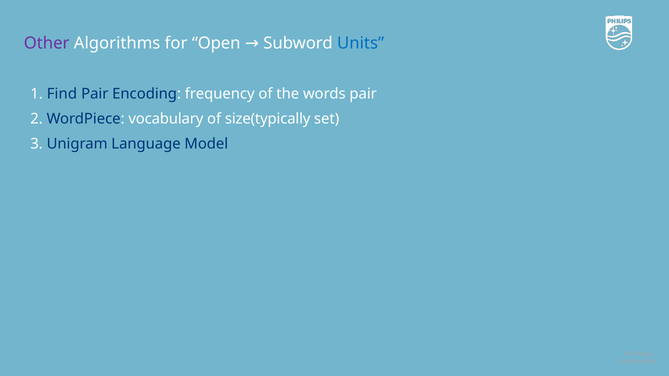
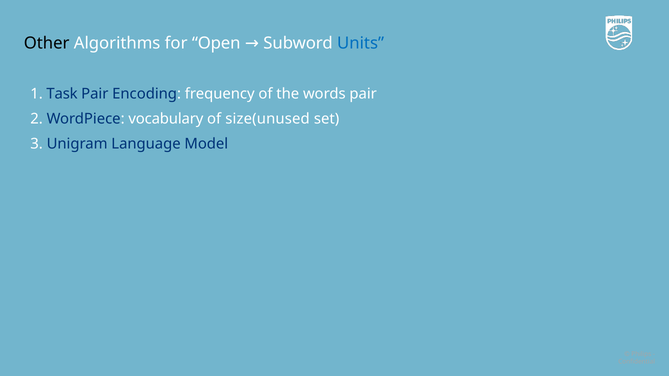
Other colour: purple -> black (47, 43)
Find: Find -> Task (62, 94)
size(typically: size(typically -> size(unused (268, 119)
